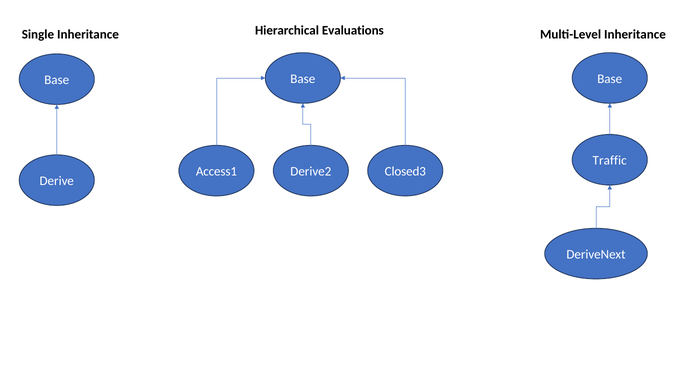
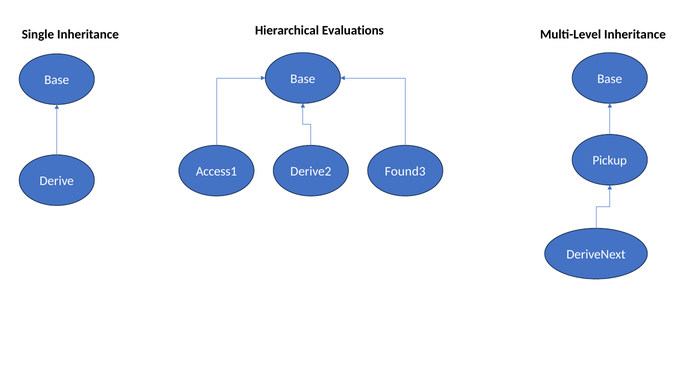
Traffic: Traffic -> Pickup (610, 161)
Closed3: Closed3 -> Found3 (405, 172)
